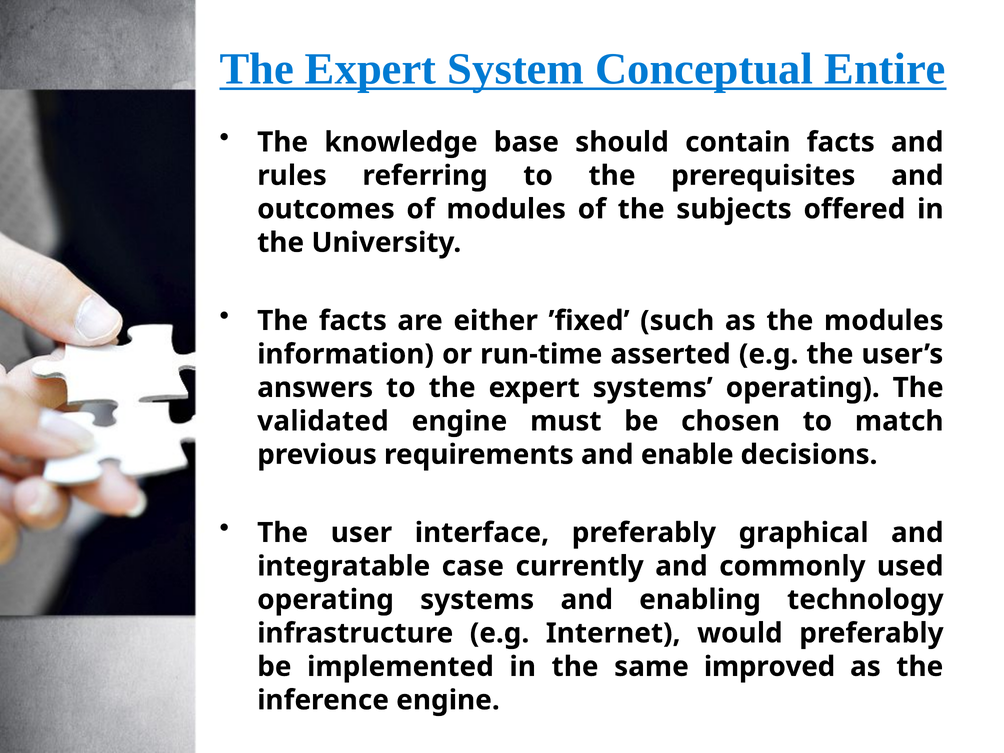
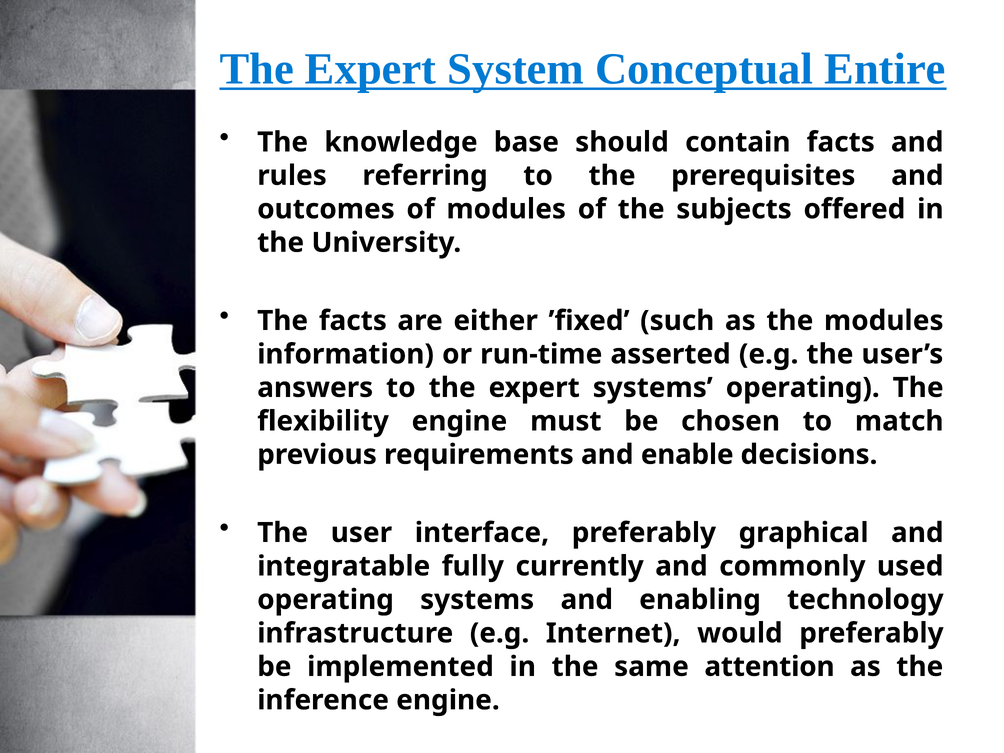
validated: validated -> flexibility (323, 421)
case: case -> fully (473, 566)
improved: improved -> attention (770, 667)
